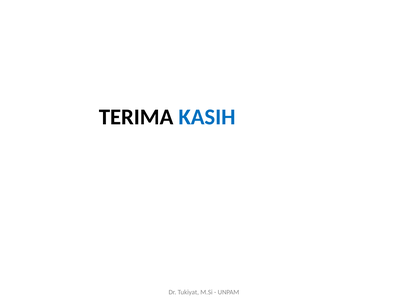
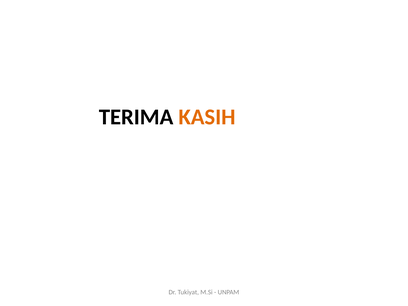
KASIH colour: blue -> orange (207, 117)
